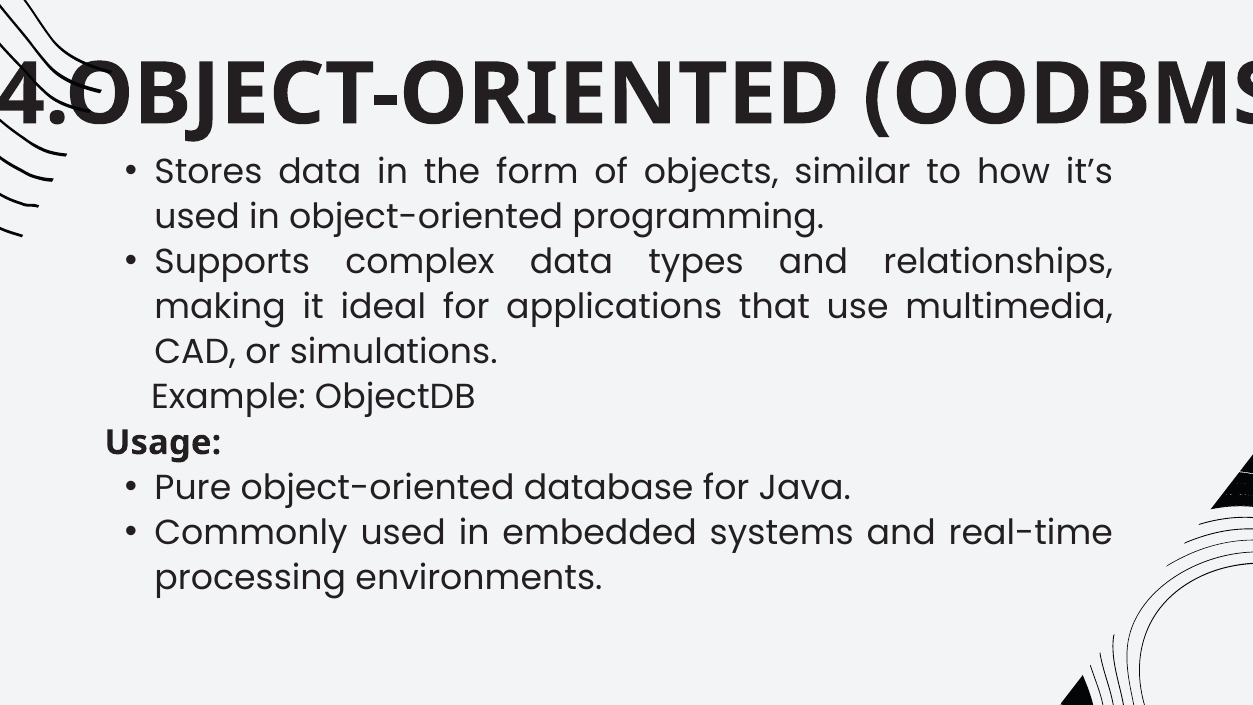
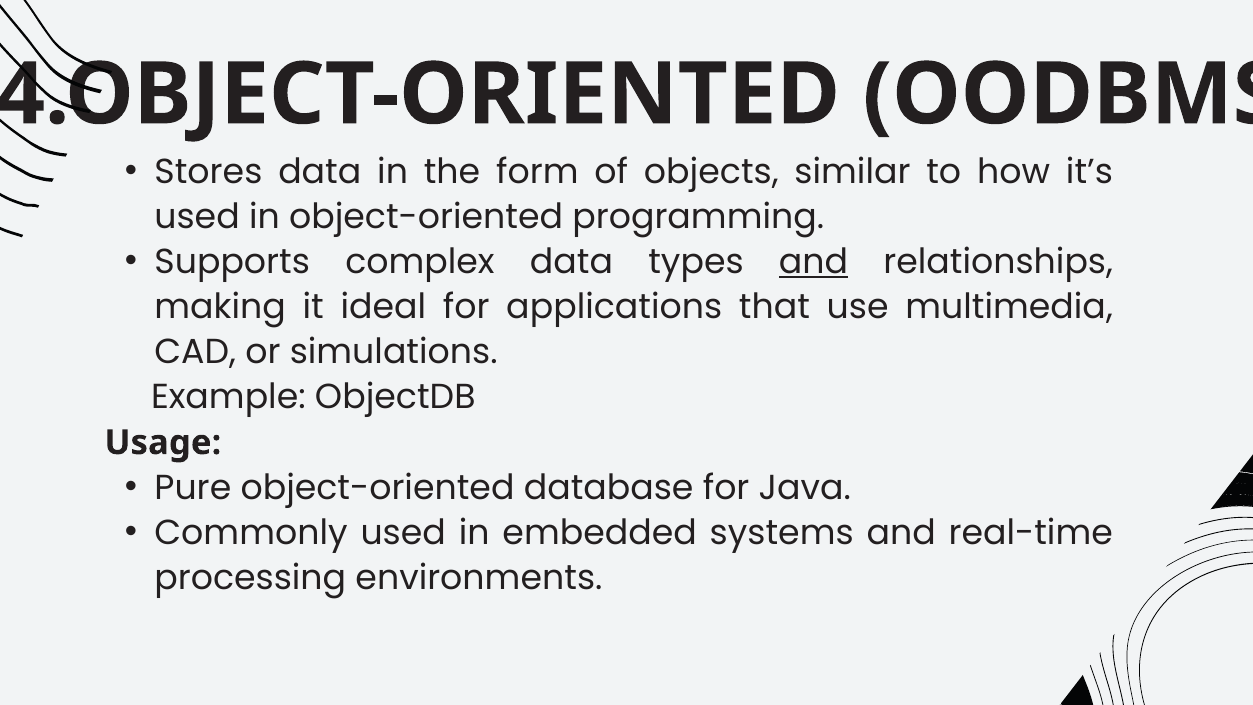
and underline: none -> present (814, 262)
